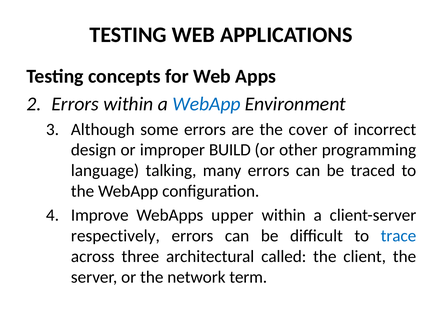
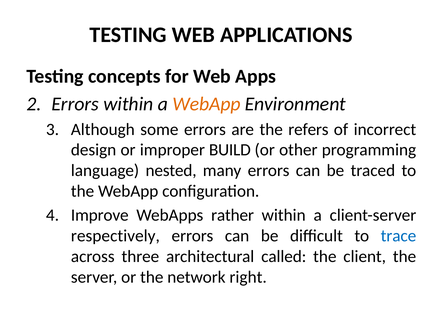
WebApp colour: blue -> orange (206, 104)
cover: cover -> refers (308, 129)
talking: talking -> nested (171, 171)
upper: upper -> rather (233, 215)
term: term -> right (248, 277)
